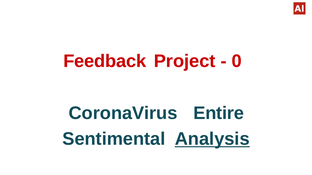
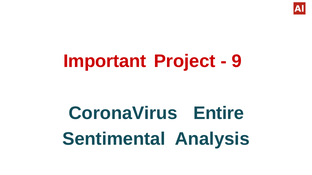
Feedback: Feedback -> Important (105, 61)
0: 0 -> 9 (237, 61)
Analysis underline: present -> none (212, 139)
